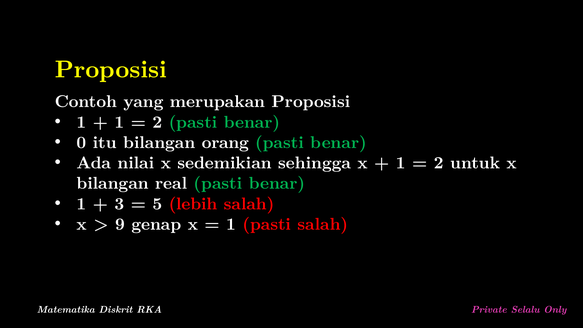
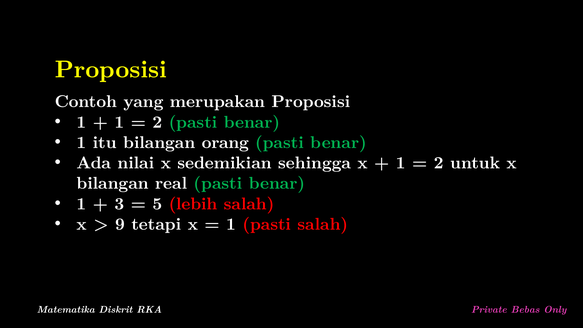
0: 0 -> 1 (81, 142)
genap: genap -> tetapi (156, 224)
Selalu: Selalu -> Bebas (525, 310)
